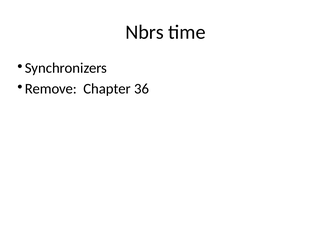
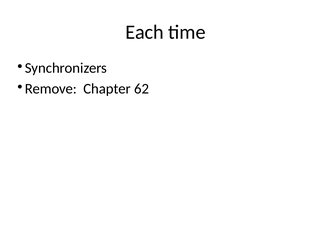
Nbrs: Nbrs -> Each (144, 32)
36: 36 -> 62 (142, 88)
